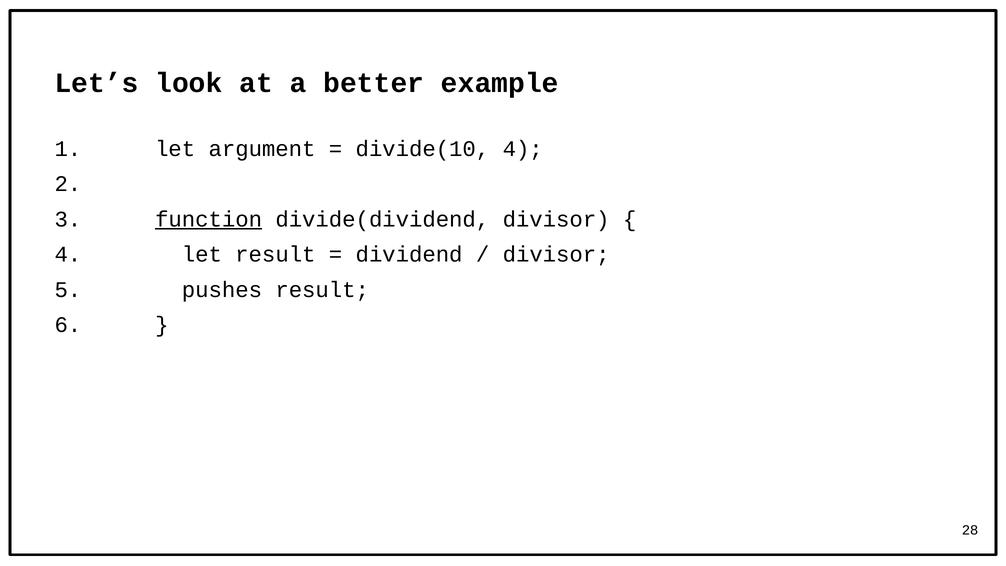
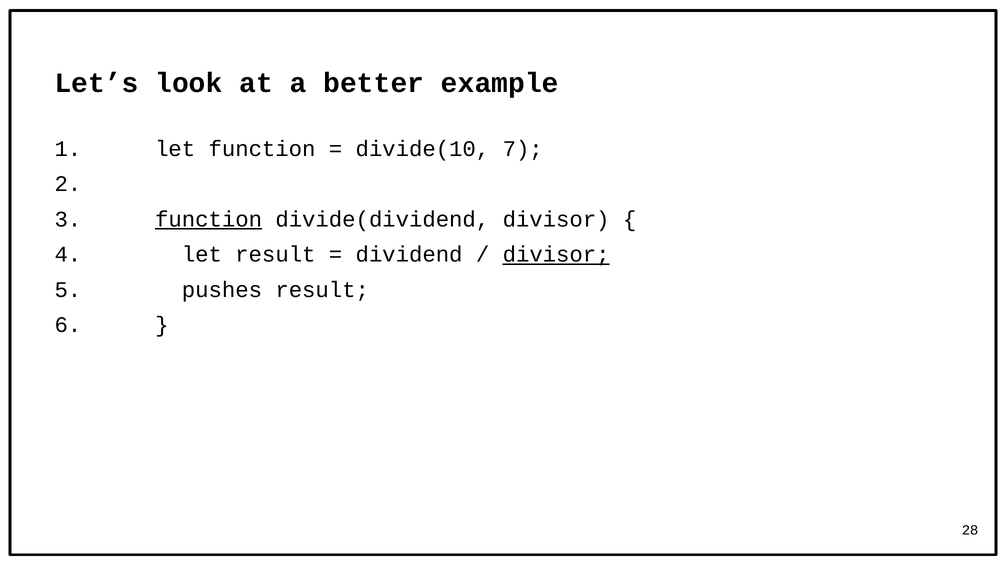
let argument: argument -> function (262, 149)
divide(10 4: 4 -> 7 (523, 149)
divisor underline: none -> present (556, 254)
